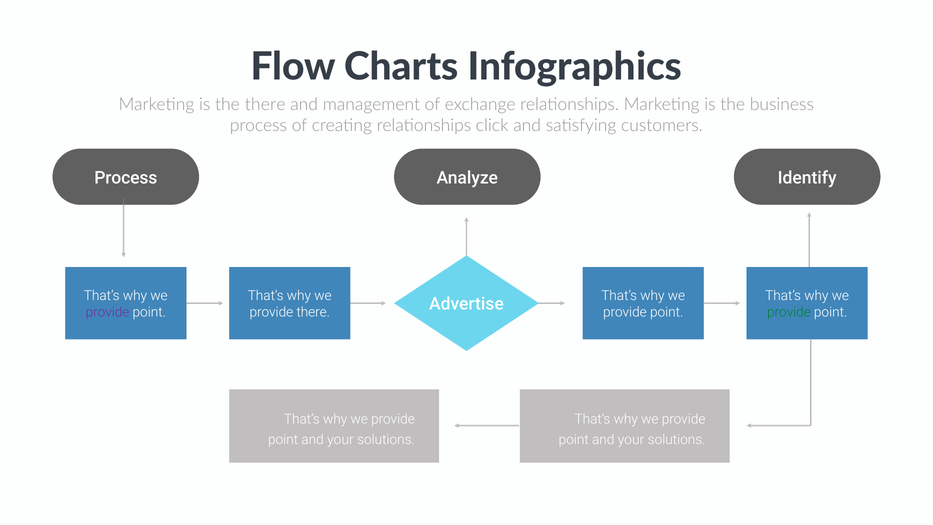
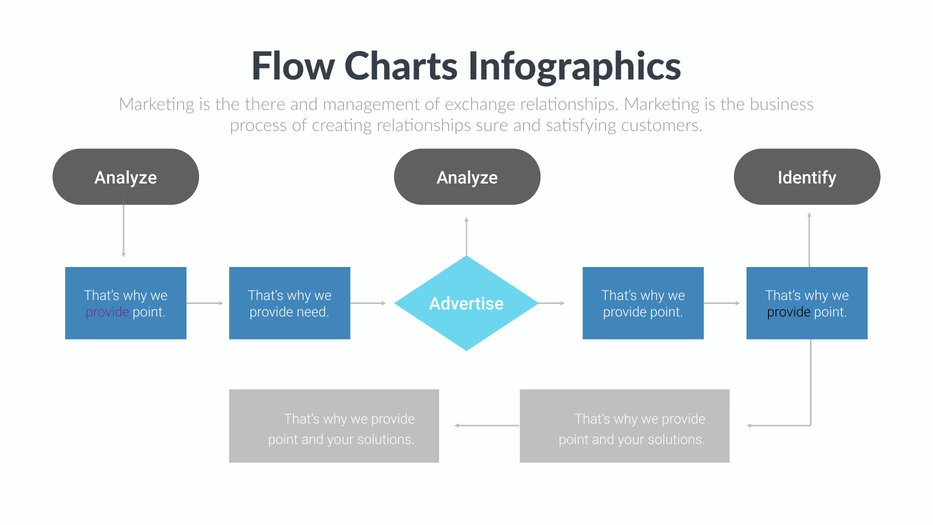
click: click -> sure (492, 126)
Process: Process -> Analyze (126, 178)
provide there: there -> need (313, 312)
provide colour: green -> black (789, 312)
